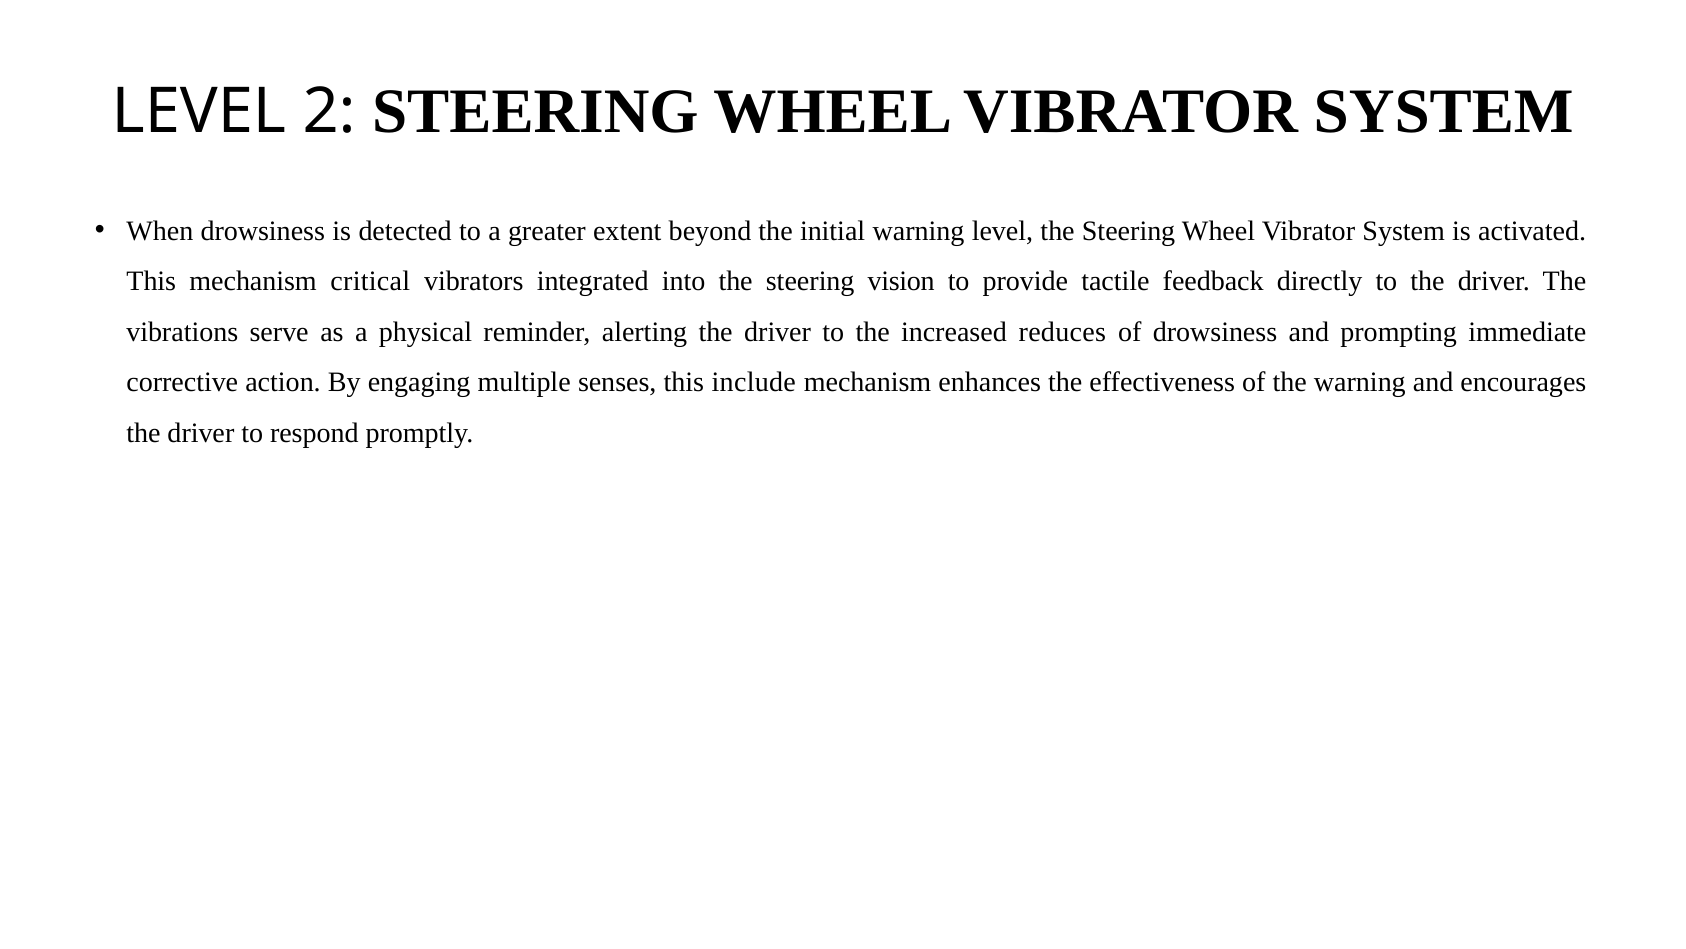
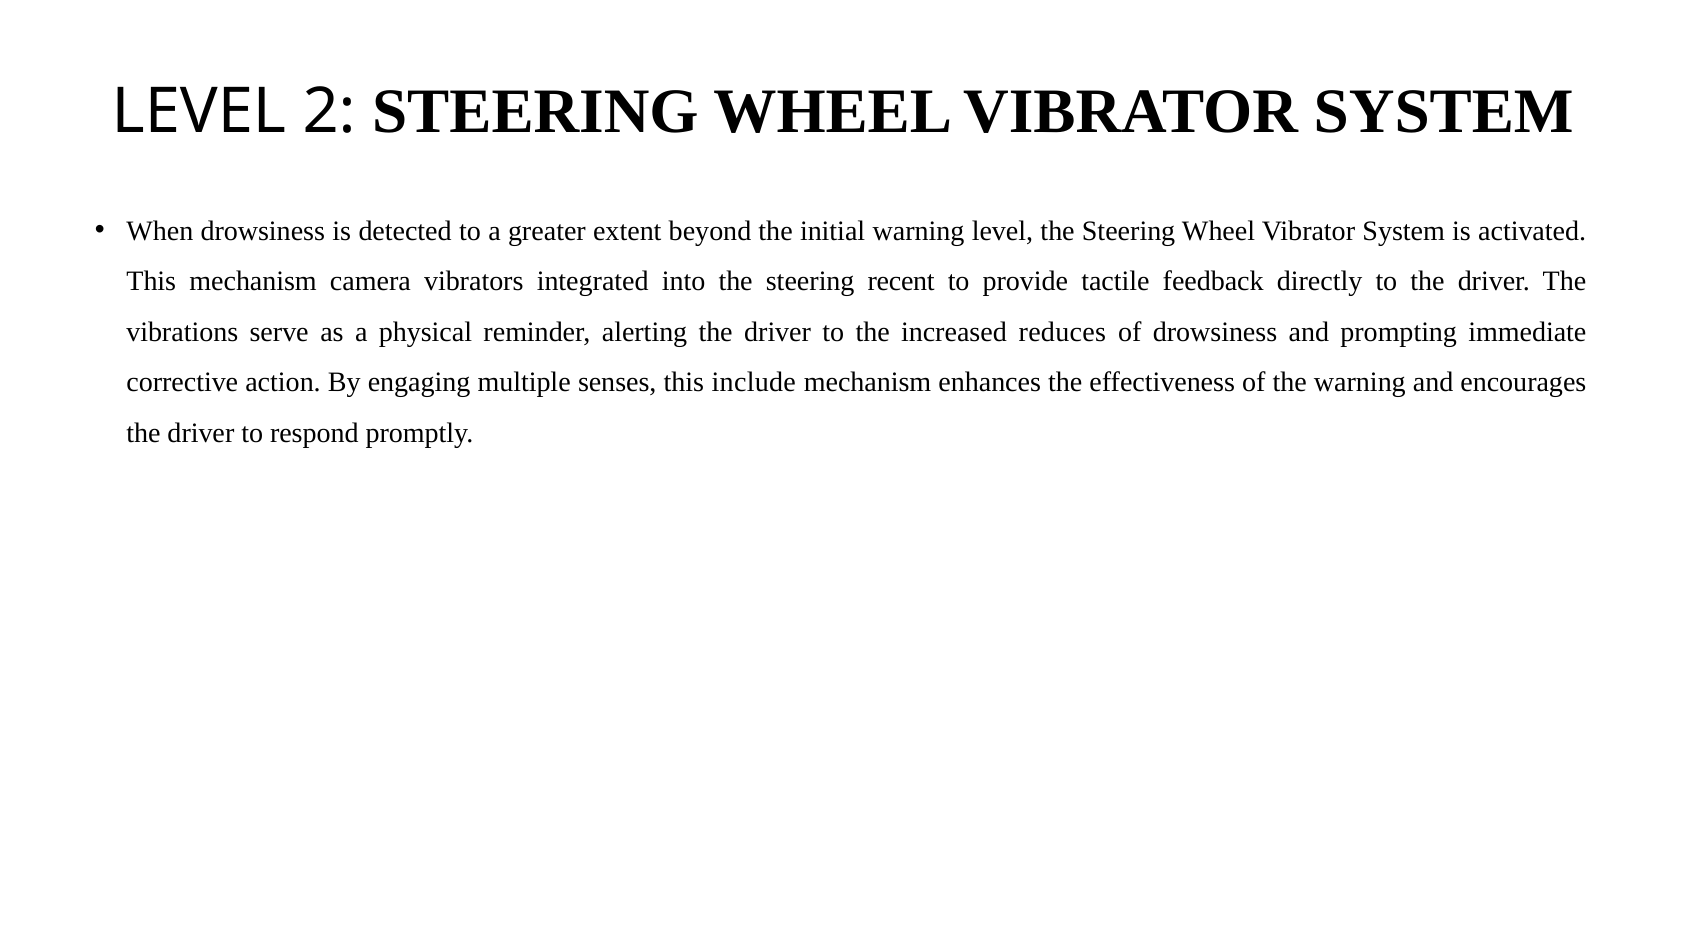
critical: critical -> camera (370, 281)
vision: vision -> recent (901, 281)
